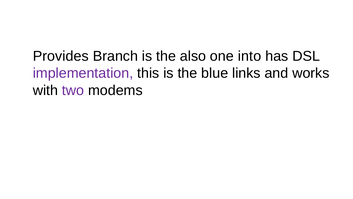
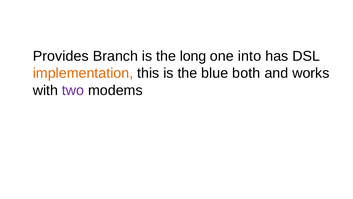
also: also -> long (193, 56)
implementation colour: purple -> orange (83, 73)
links: links -> both (246, 73)
